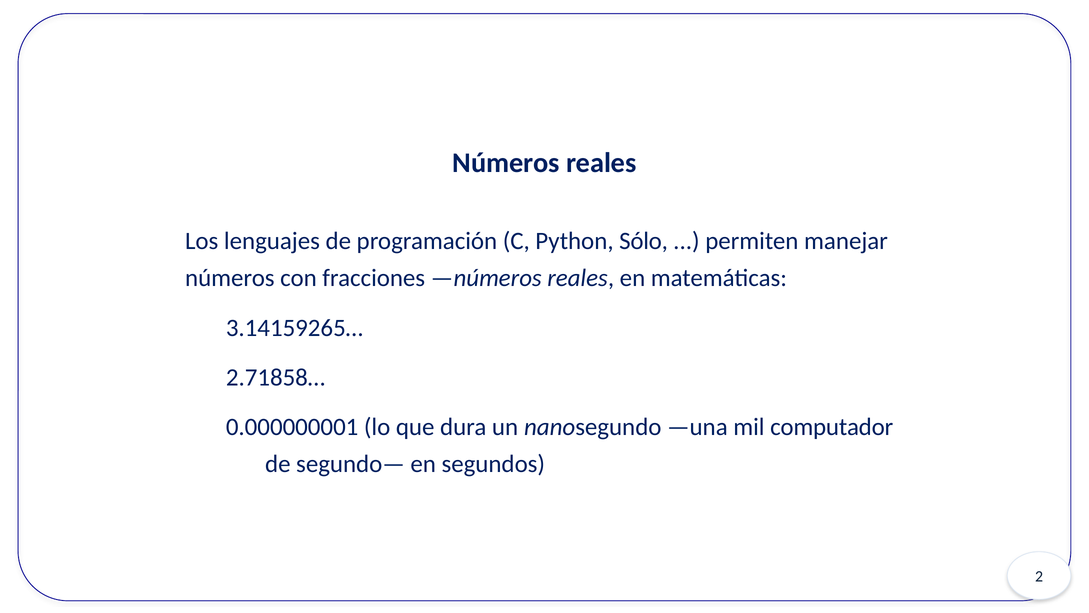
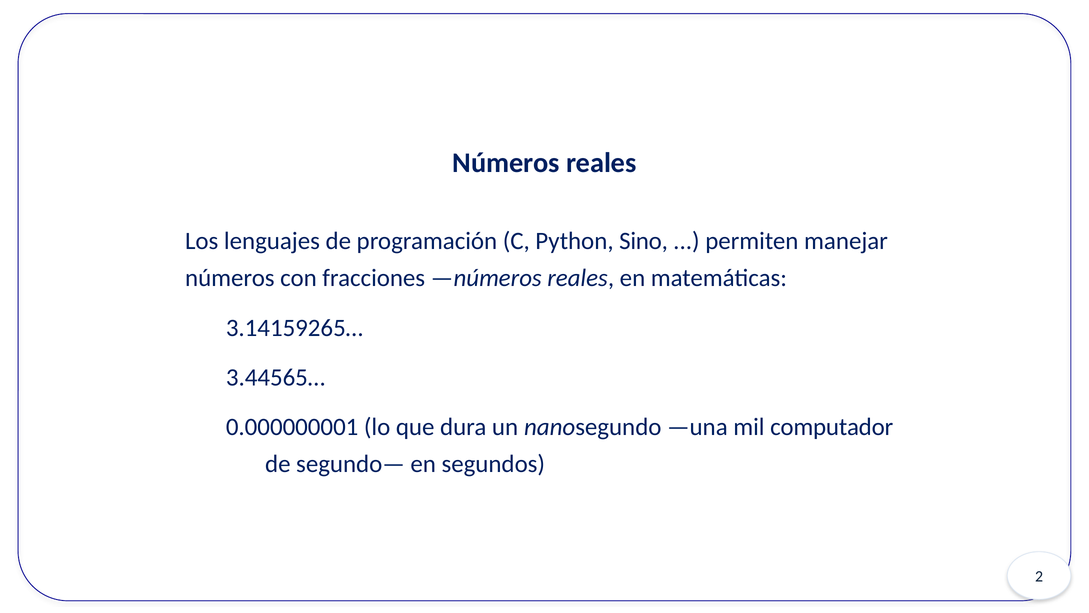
Sólo: Sólo -> Sino (644, 241)
2.71858…: 2.71858… -> 3.44565… (276, 377)
